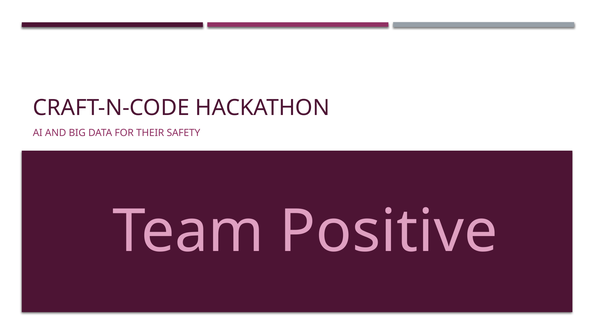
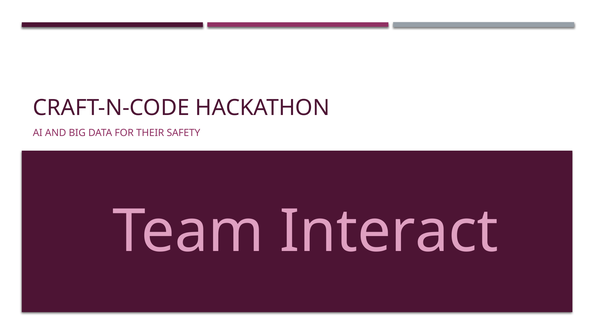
Positive: Positive -> Interact (389, 232)
